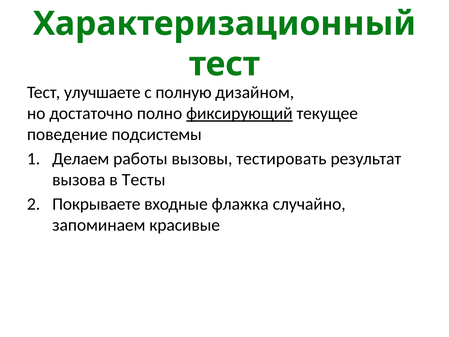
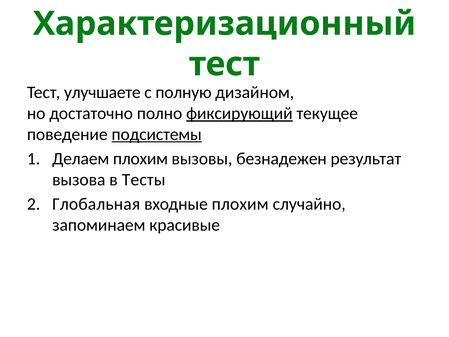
подсистемы underline: none -> present (157, 134)
Делаем работы: работы -> плохим (140, 159)
тестировать: тестировать -> безнадежен (282, 159)
Покрываете: Покрываете -> Глобальная (96, 204)
входные флажка: флажка -> плохим (240, 204)
